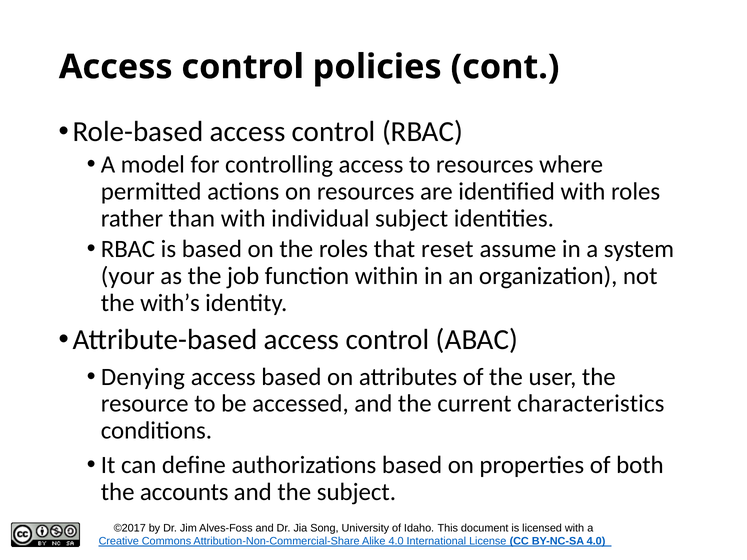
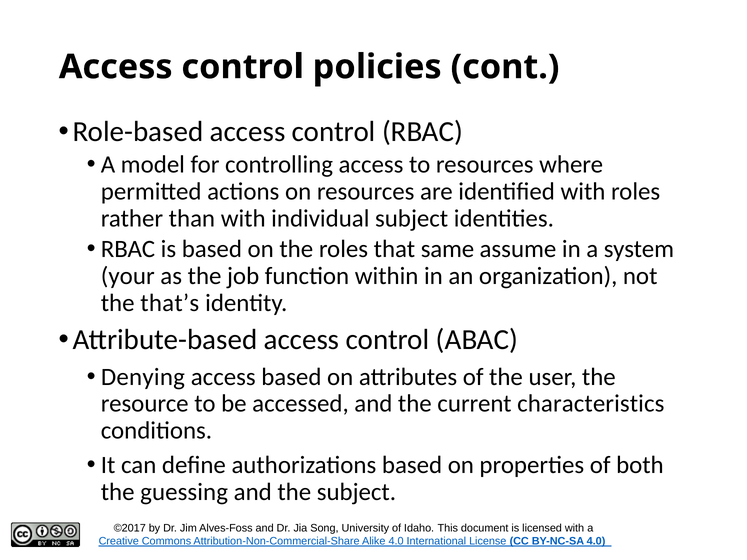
reset: reset -> same (447, 249)
with’s: with’s -> that’s (170, 303)
accounts: accounts -> guessing (184, 492)
